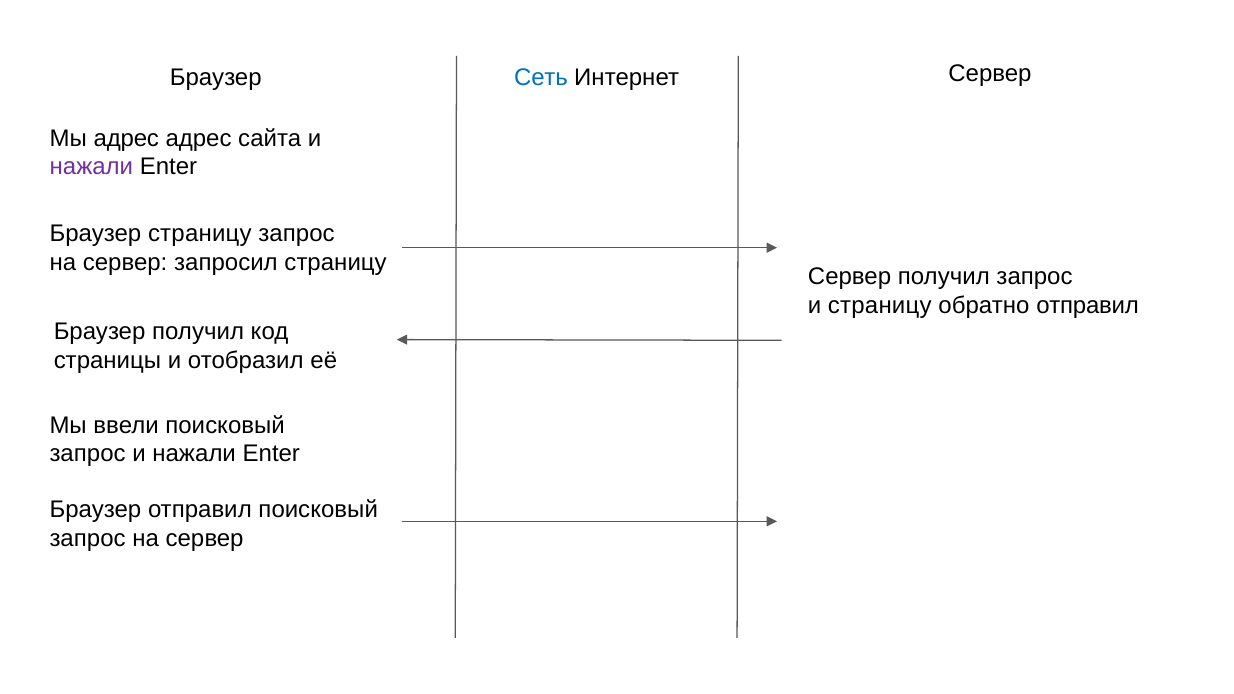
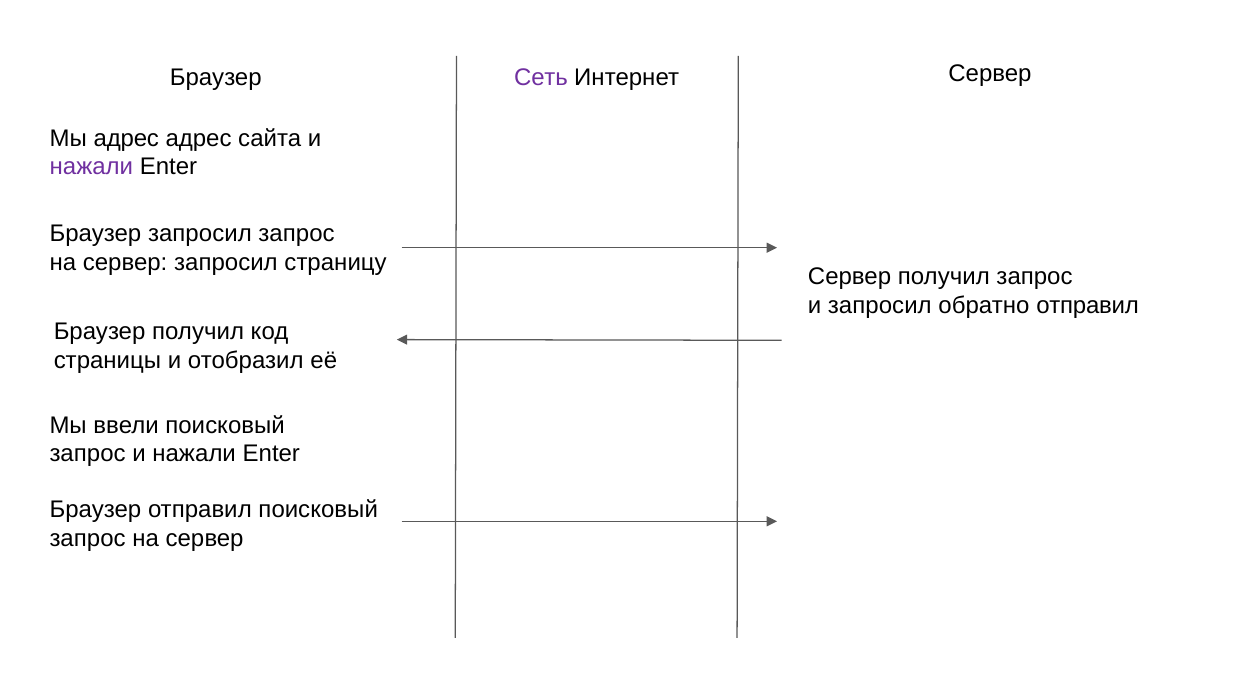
Сеть colour: blue -> purple (541, 78)
Браузер страницу: страницу -> запросил (200, 233)
и страницу: страницу -> запросил (880, 306)
